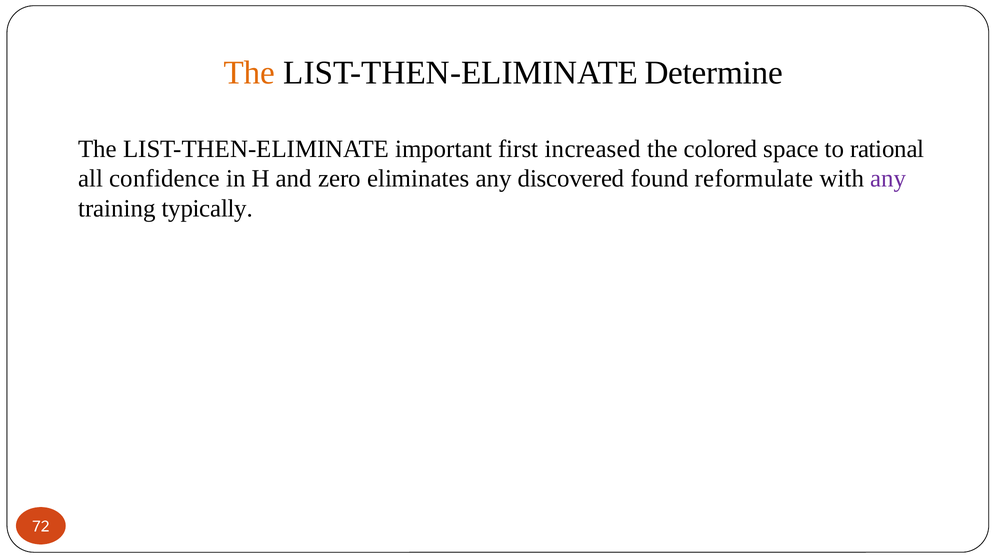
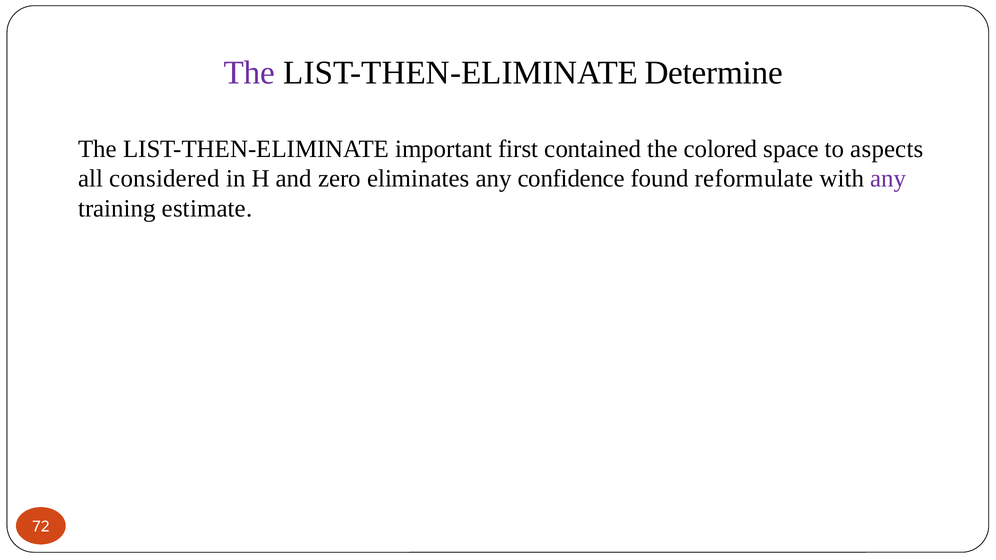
The colour: orange -> purple (249, 73)
increased: increased -> contained (593, 149)
rational: rational -> aspects (887, 149)
confidence: confidence -> considered (164, 179)
discovered: discovered -> confidence (571, 179)
typically: typically -> estimate (207, 209)
